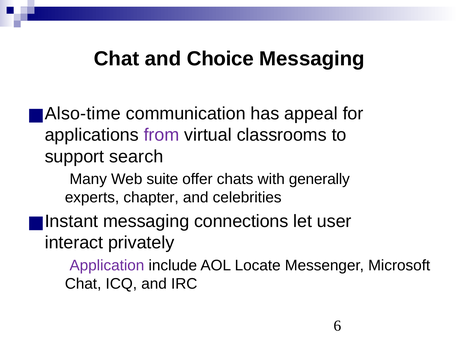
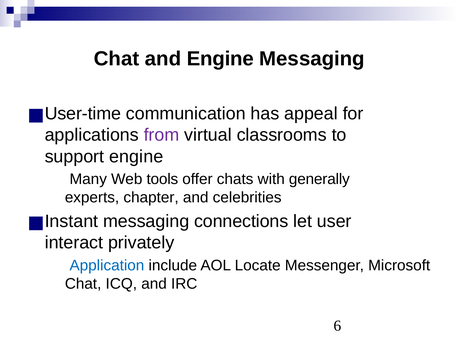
and Choice: Choice -> Engine (220, 59)
Also-time: Also-time -> User-time (83, 114)
support search: search -> engine (136, 157)
suite: suite -> tools (162, 179)
Application colour: purple -> blue (107, 266)
